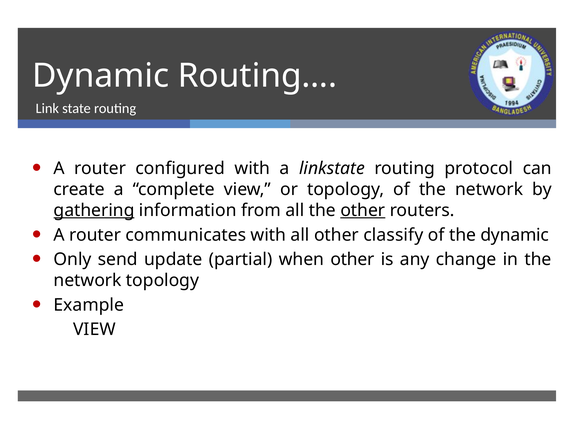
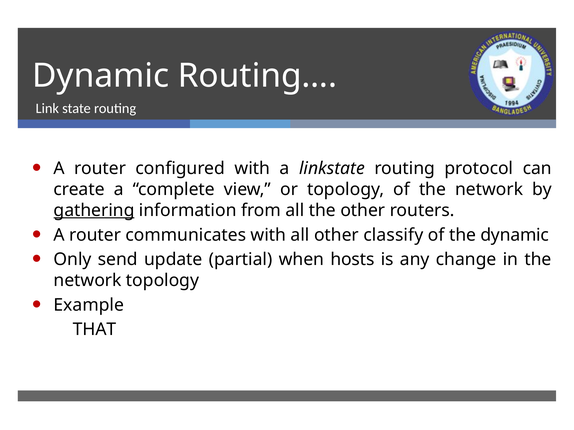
other underline: present -> none (363, 211)
when other: other -> hosts (352, 260)
VIEW: VIEW -> THAT (95, 330)
